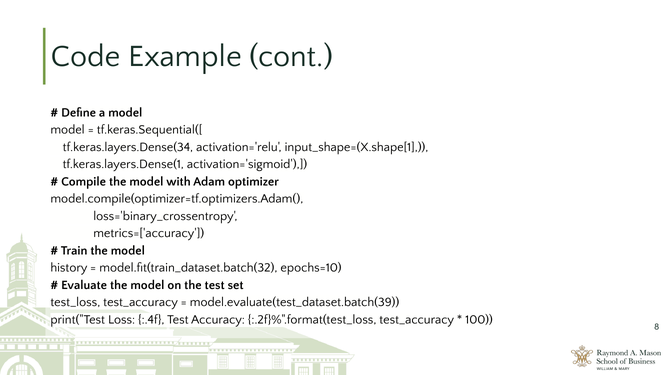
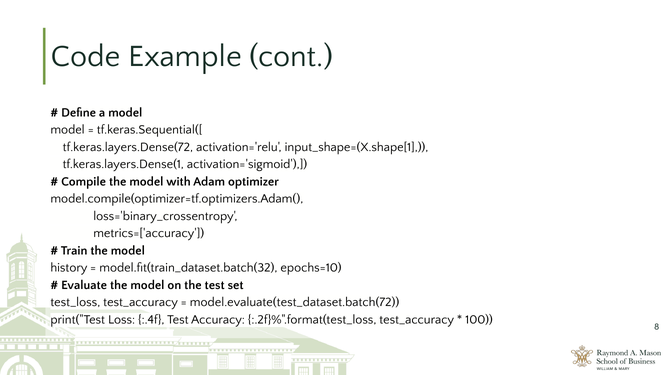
tf.keras.layers.Dense(34: tf.keras.layers.Dense(34 -> tf.keras.layers.Dense(72 (128, 147)
model.evaluate(test_dataset.batch(39: model.evaluate(test_dataset.batch(39 -> model.evaluate(test_dataset.batch(72 (295, 302)
